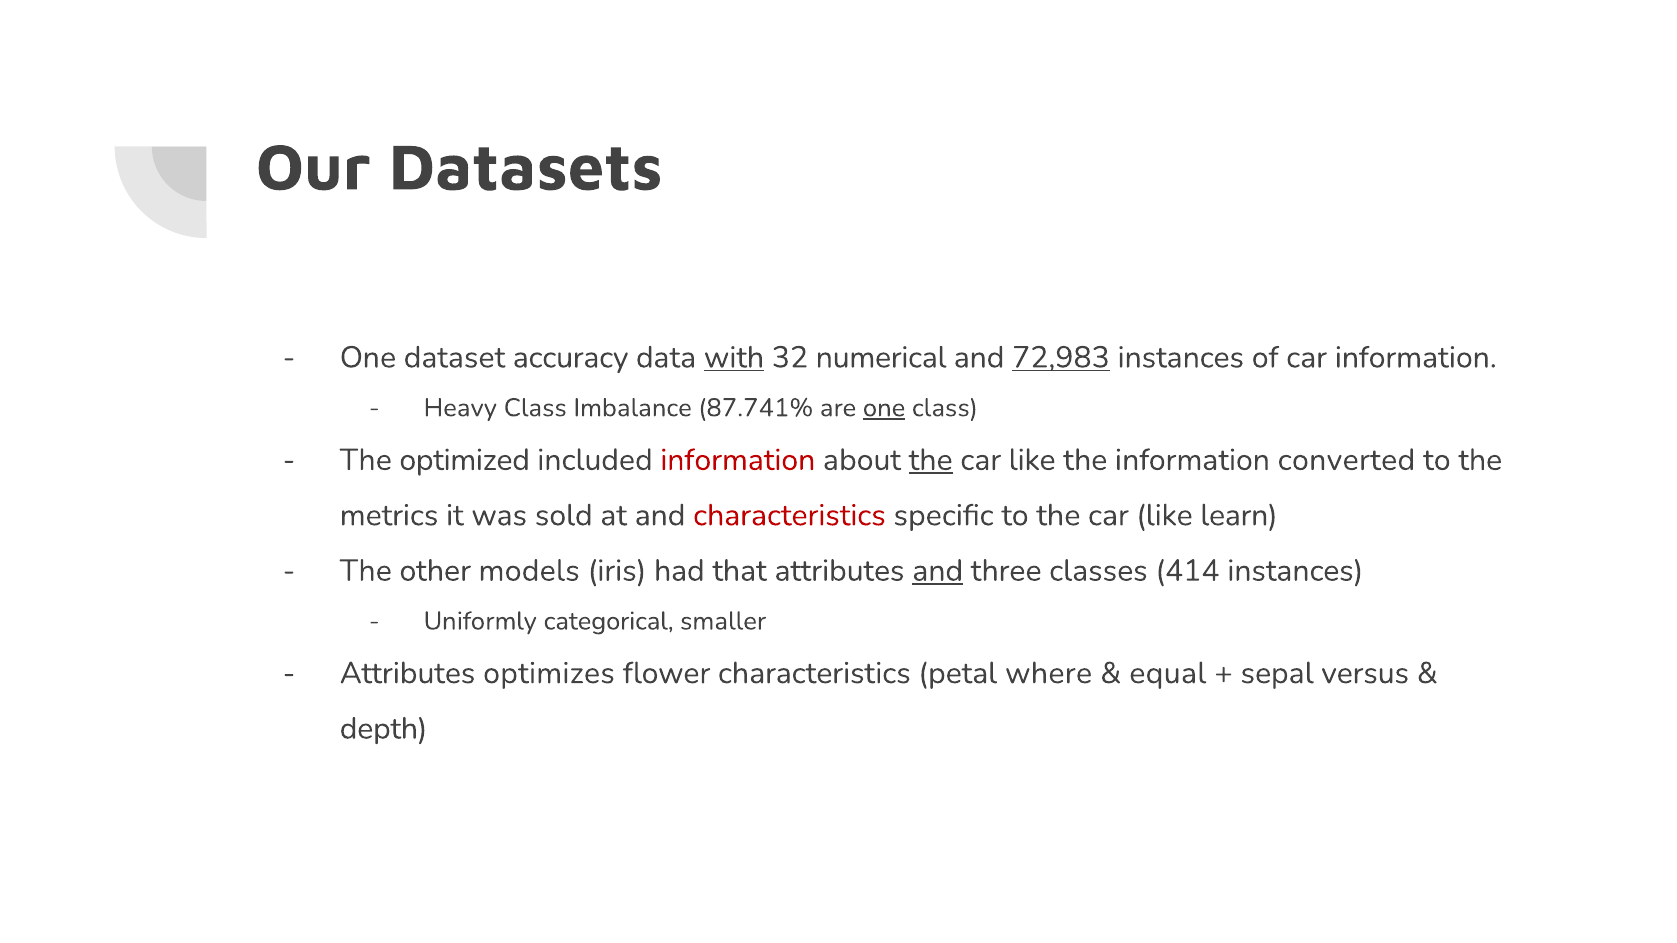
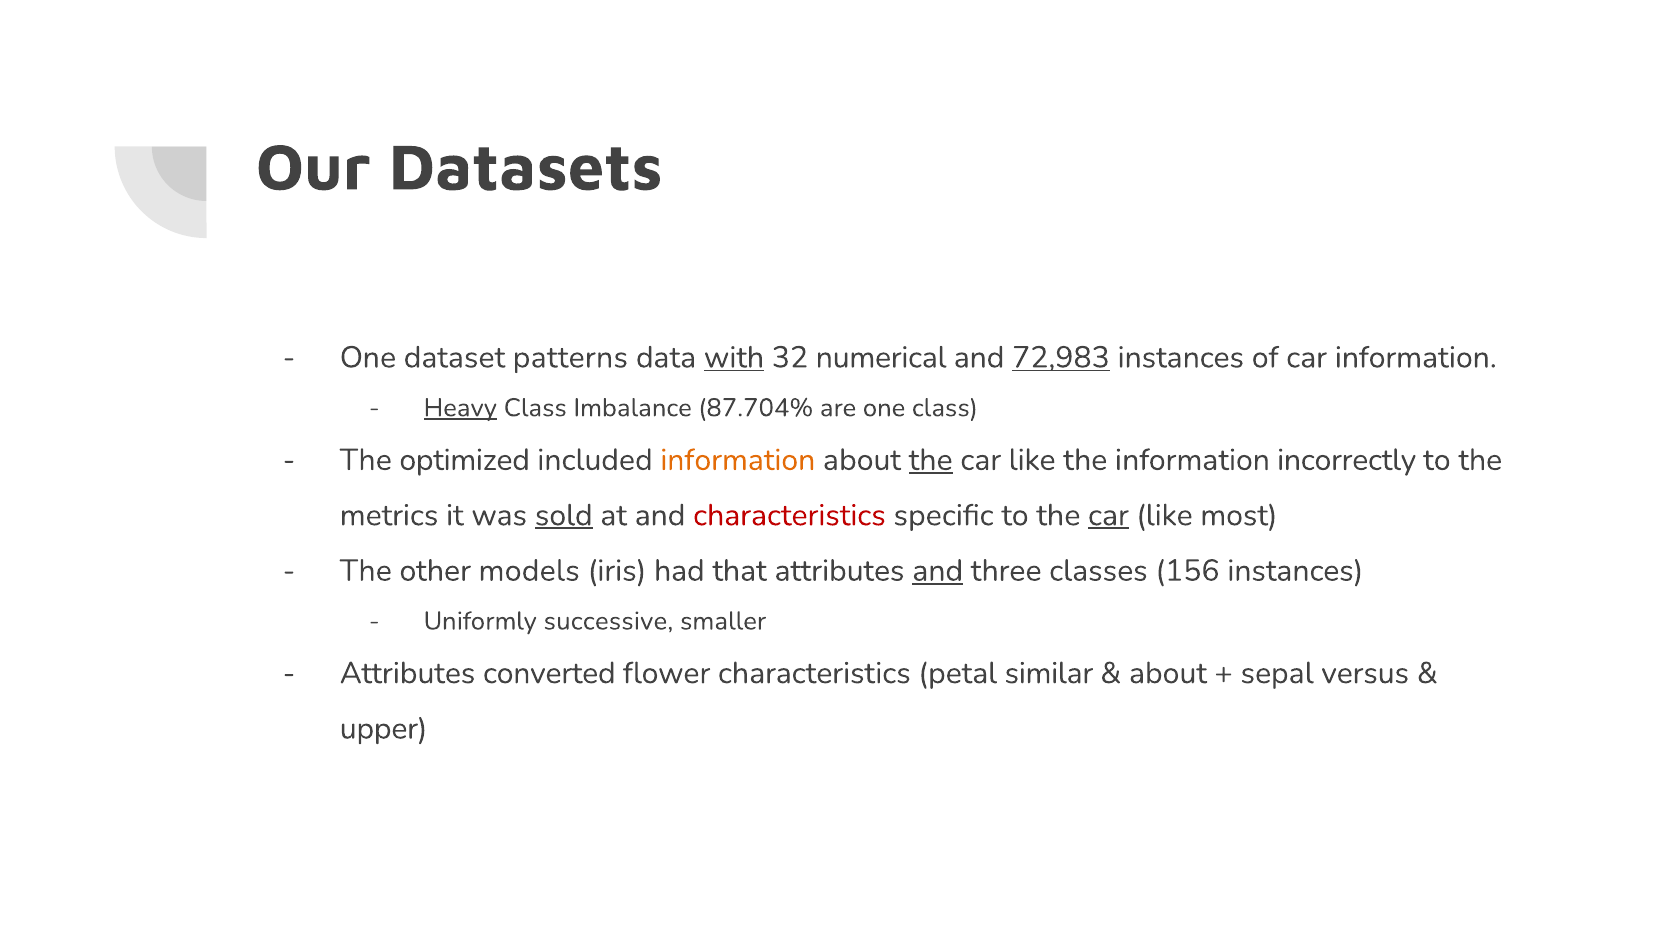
accuracy: accuracy -> patterns (570, 358)
Heavy underline: none -> present (460, 408)
87.741%: 87.741% -> 87.704% (756, 408)
one underline: present -> none (884, 408)
information colour: red -> orange (738, 460)
converted: converted -> incorrectly (1347, 460)
sold underline: none -> present (564, 515)
car underline: none -> present (1108, 515)
learn: learn -> most (1239, 515)
414: 414 -> 156 (1187, 571)
categorical: categorical -> successive (608, 621)
optimizes: optimizes -> converted (549, 673)
where: where -> similar (1049, 673)
equal: equal -> about (1168, 673)
depth: depth -> upper (384, 729)
